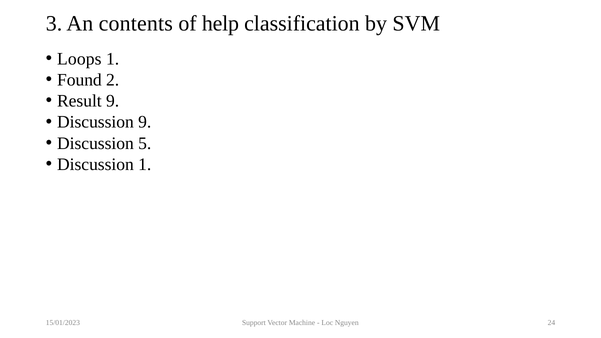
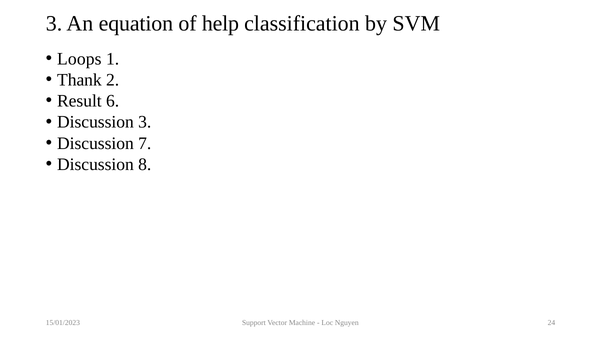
contents: contents -> equation (136, 24)
Found: Found -> Thank (79, 80)
Result 9: 9 -> 6 (113, 101)
Discussion 9: 9 -> 3 (145, 122)
5: 5 -> 7 (145, 143)
Discussion 1: 1 -> 8 (145, 164)
